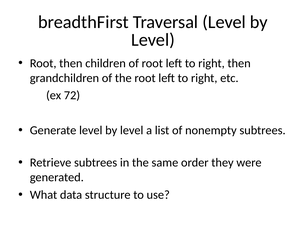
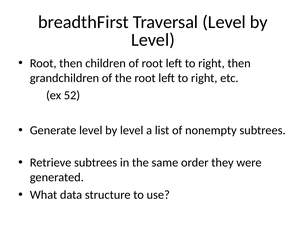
72: 72 -> 52 (72, 96)
